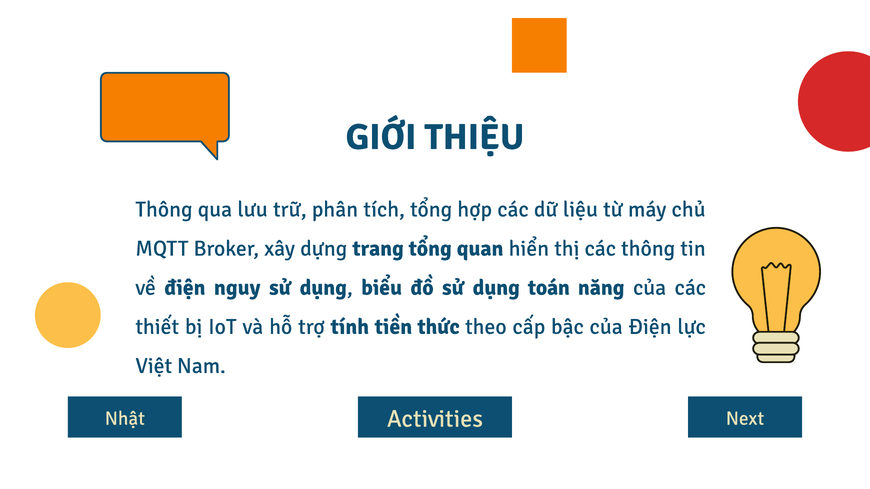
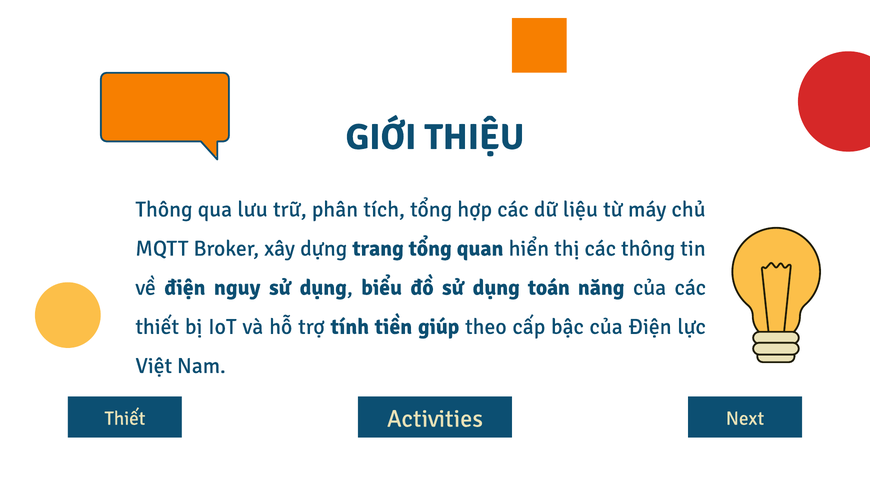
thức: thức -> giúp (439, 327)
Nhật: Nhật -> Thiết (125, 419)
